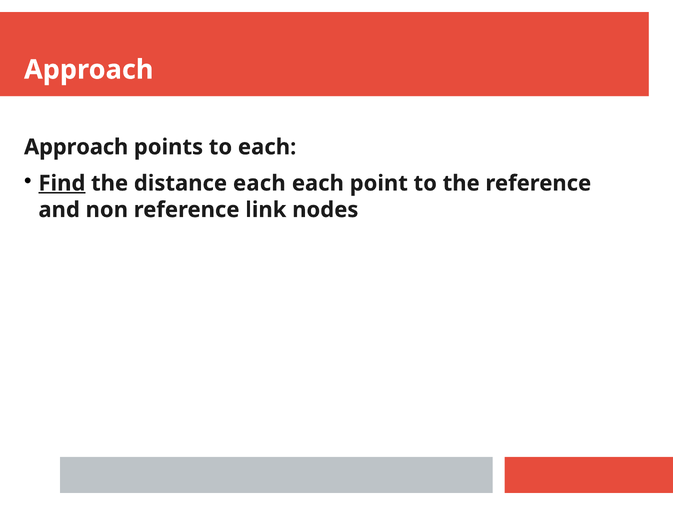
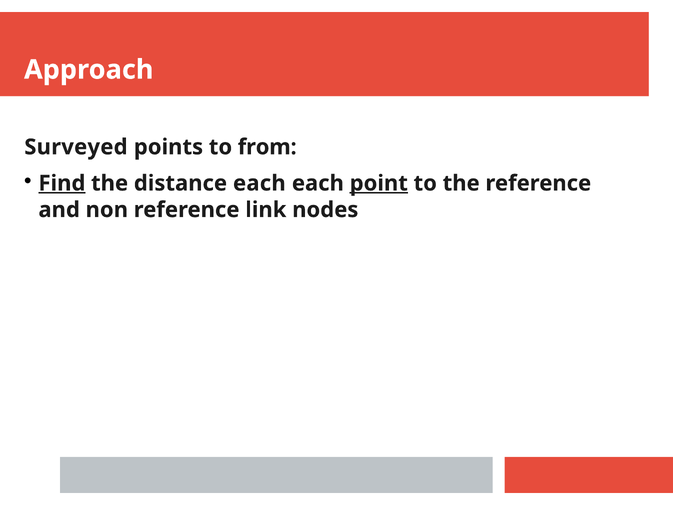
Approach: Approach -> Surveyed (76, 147)
to each: each -> from (267, 147)
point underline: none -> present (379, 183)
